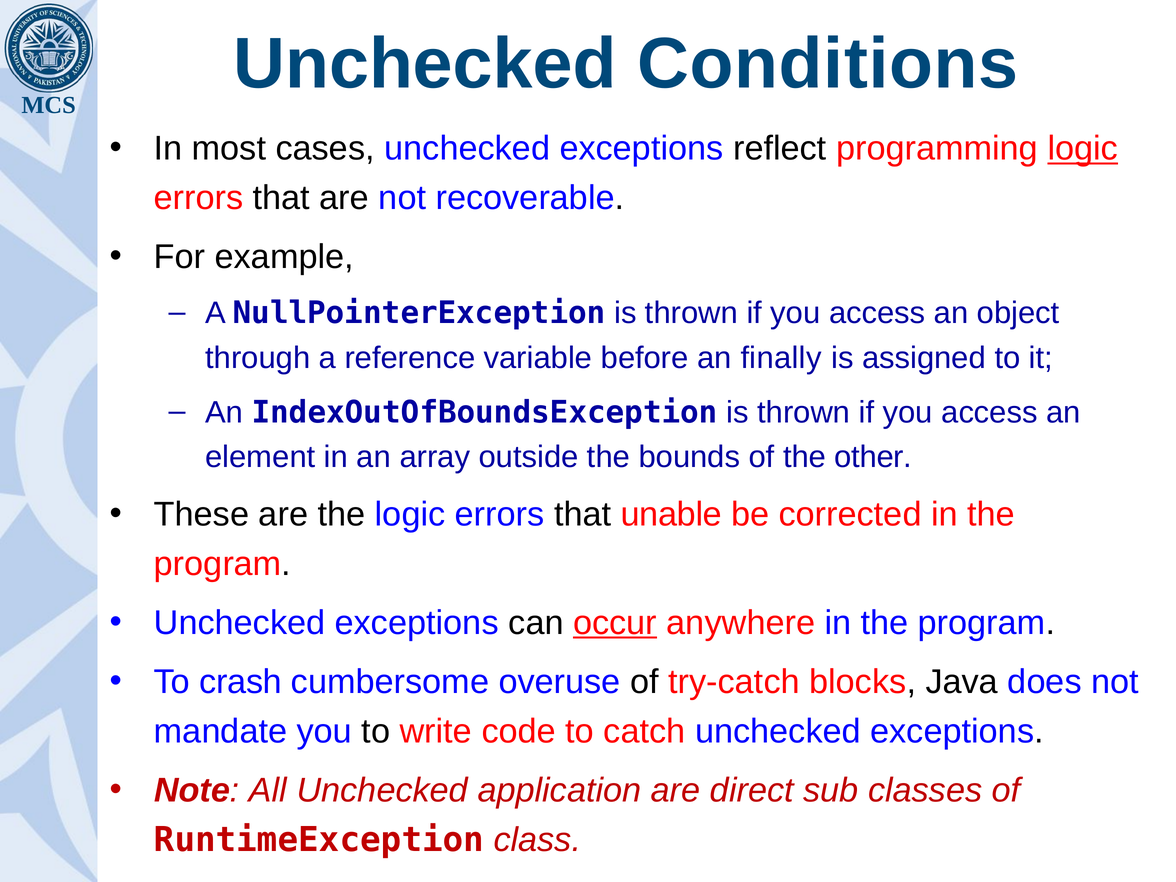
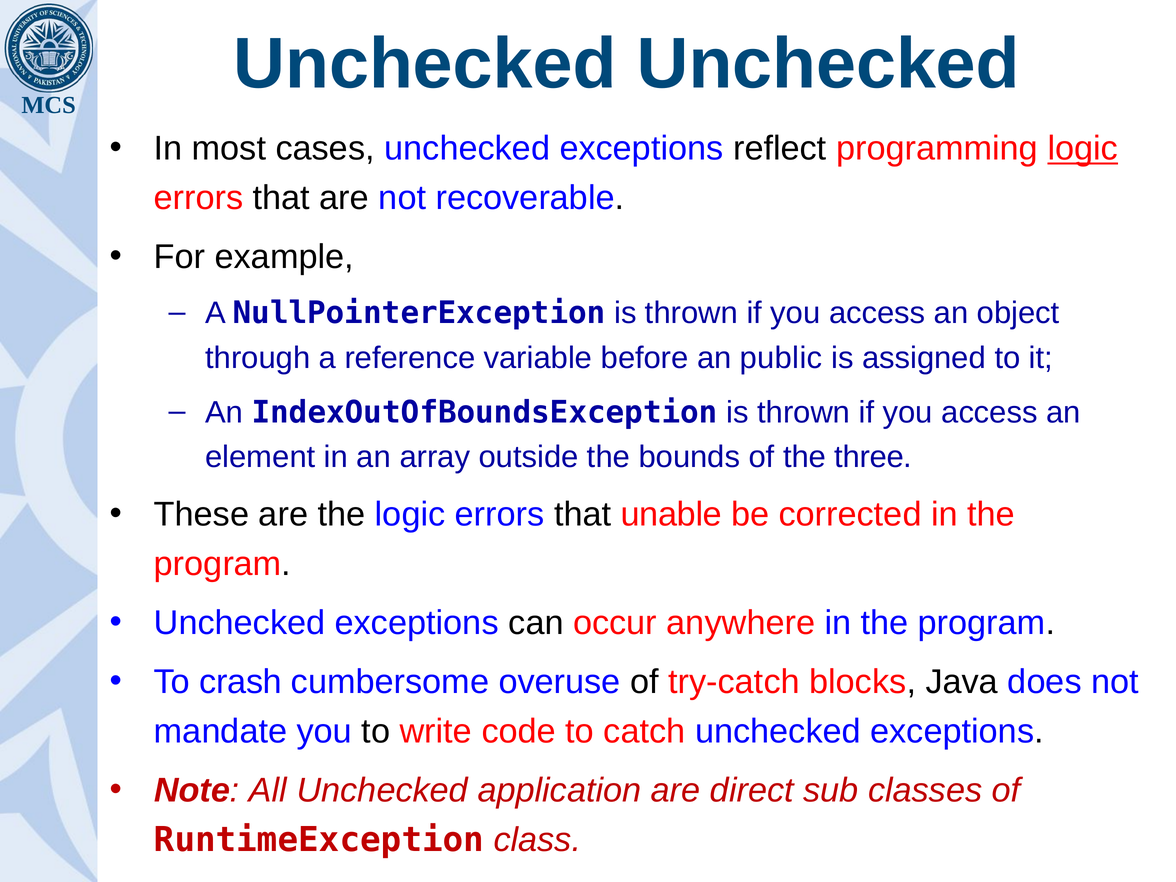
Unchecked Conditions: Conditions -> Unchecked (828, 64)
finally: finally -> public (781, 358)
other: other -> three (873, 457)
occur underline: present -> none (615, 623)
